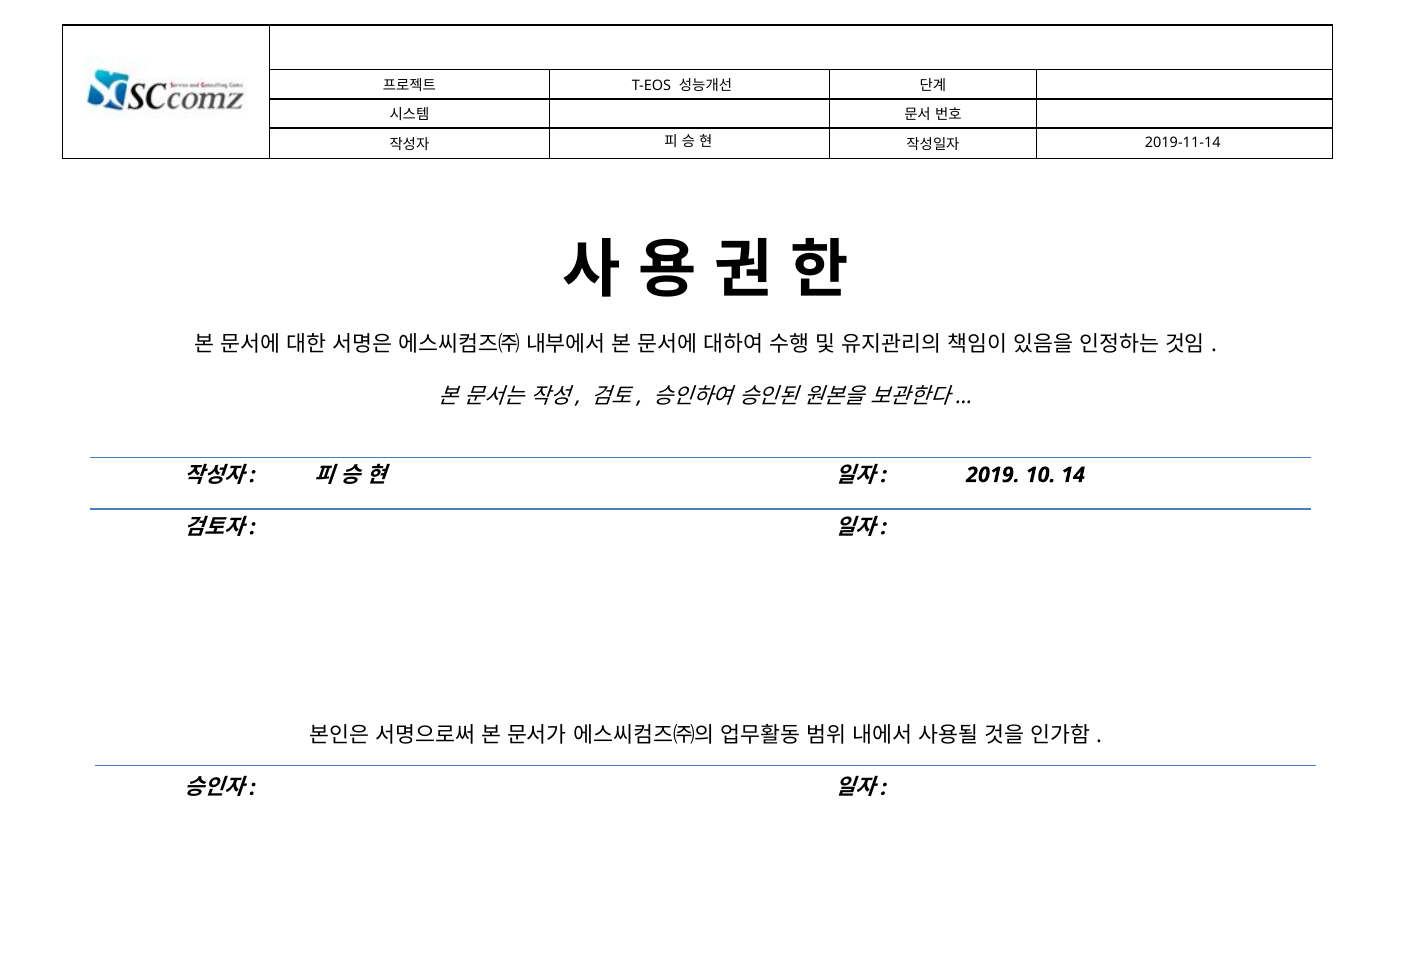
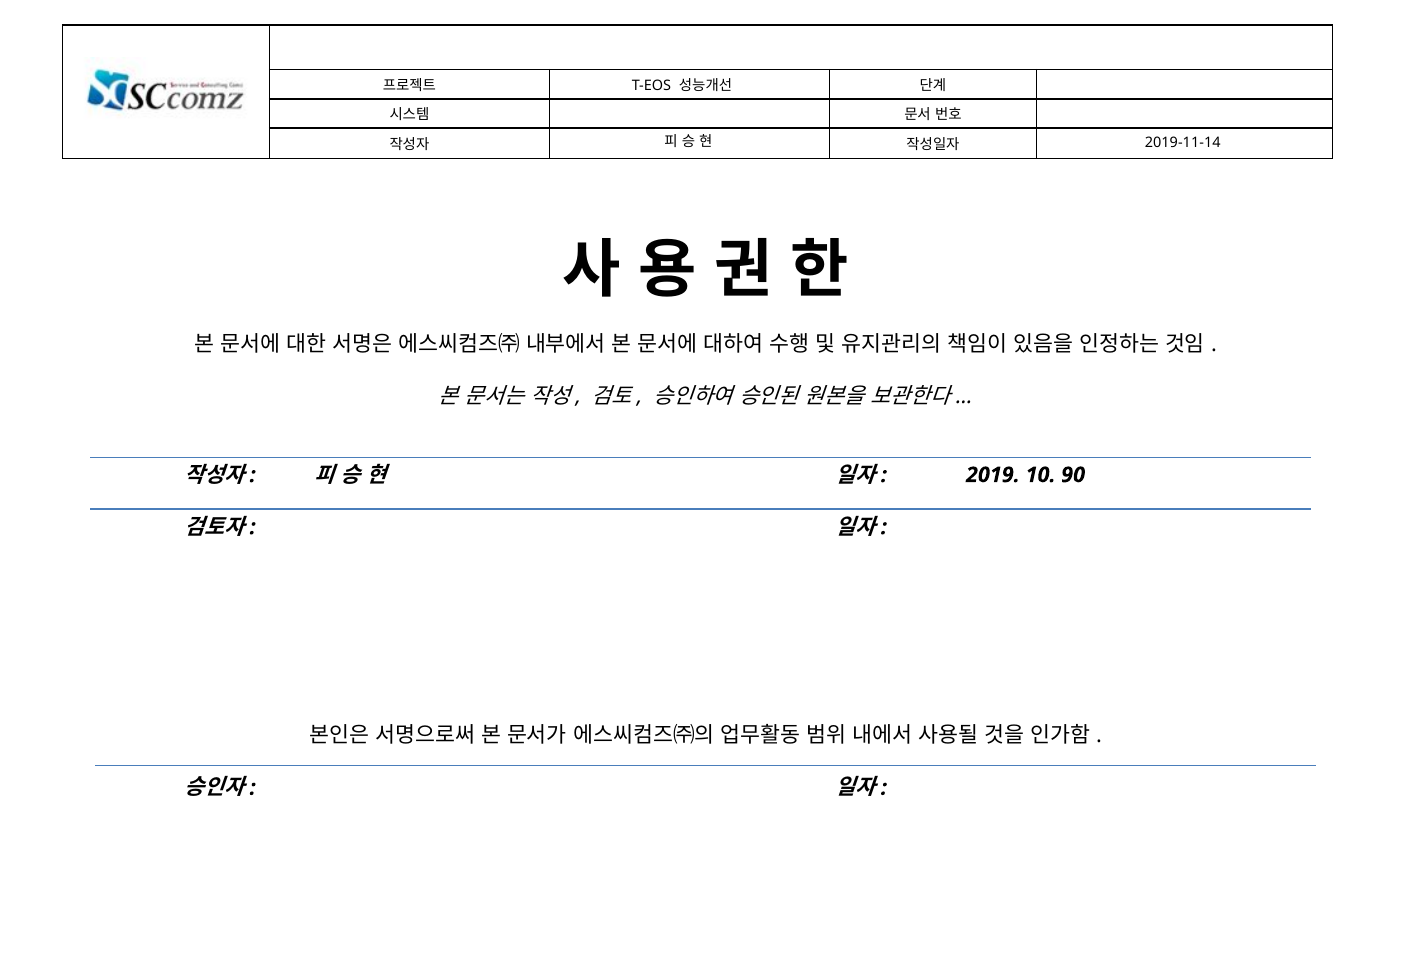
14: 14 -> 90 (1073, 475)
